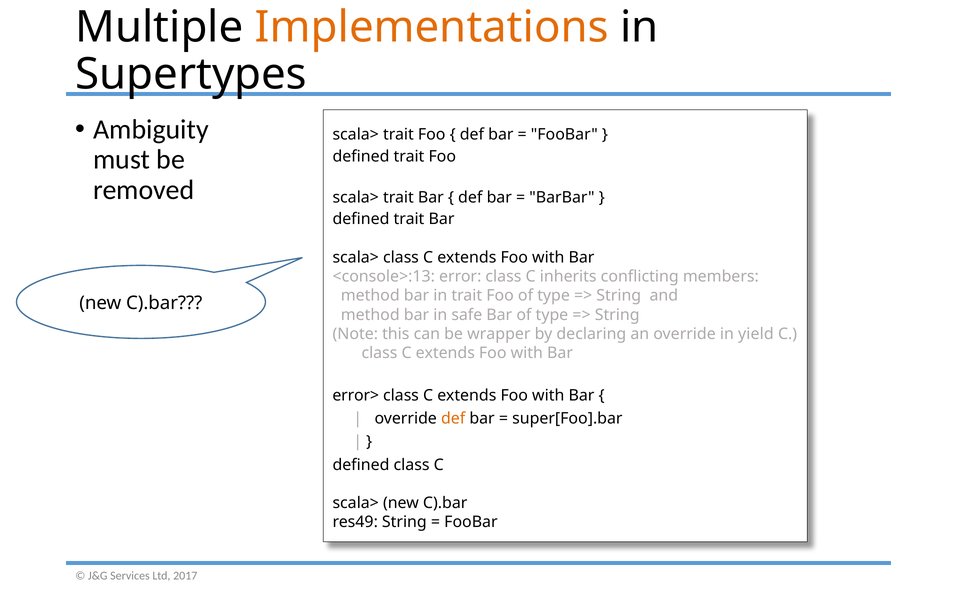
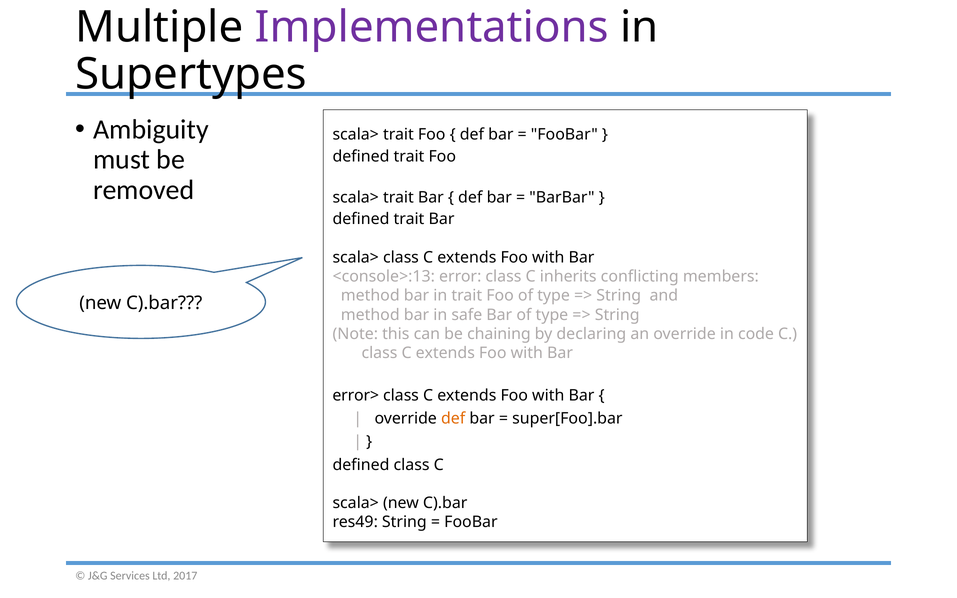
Implementations colour: orange -> purple (432, 27)
wrapper: wrapper -> chaining (499, 334)
yield: yield -> code (756, 334)
